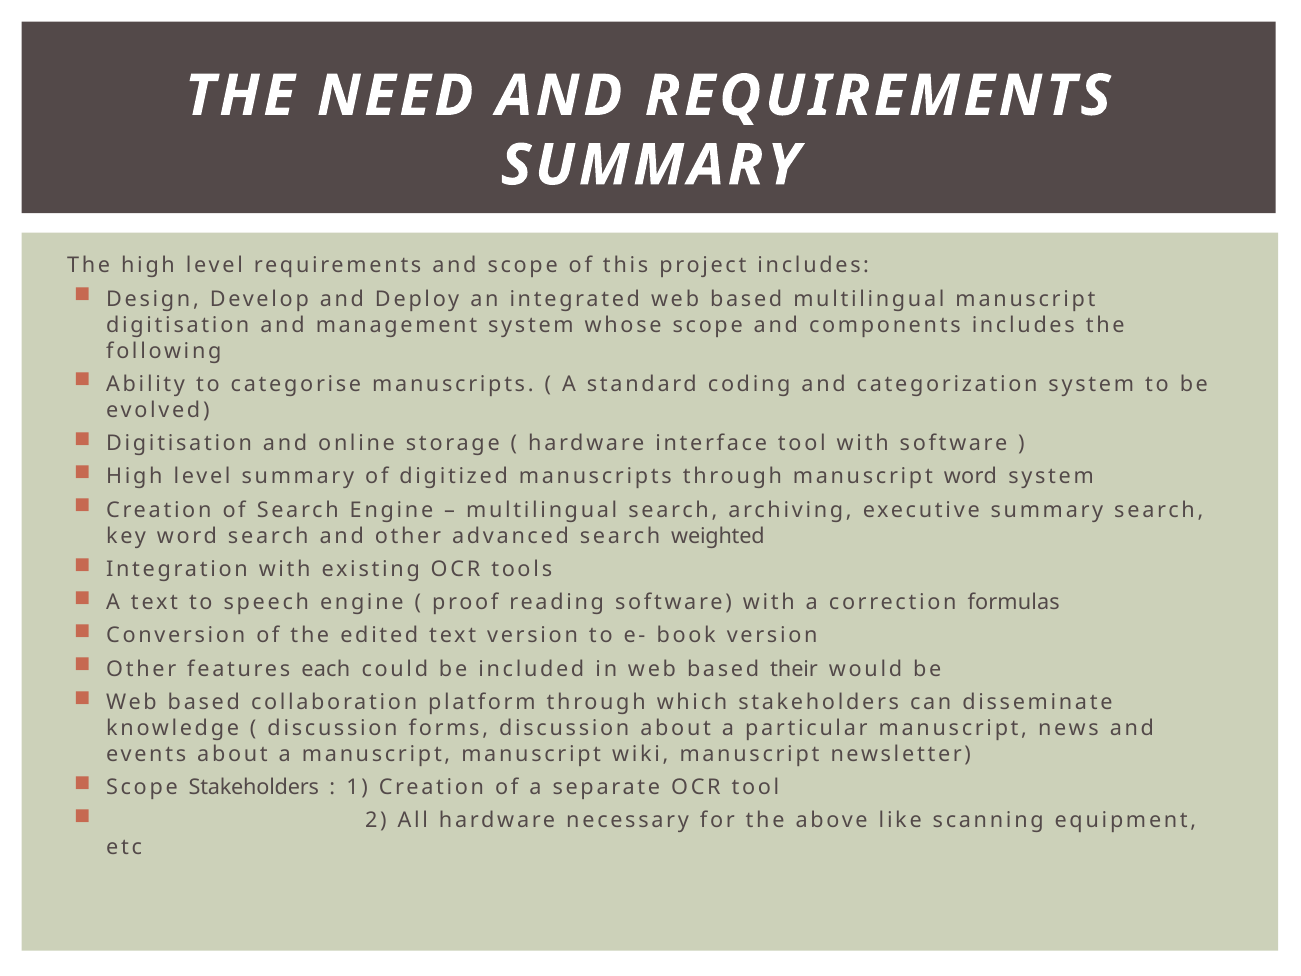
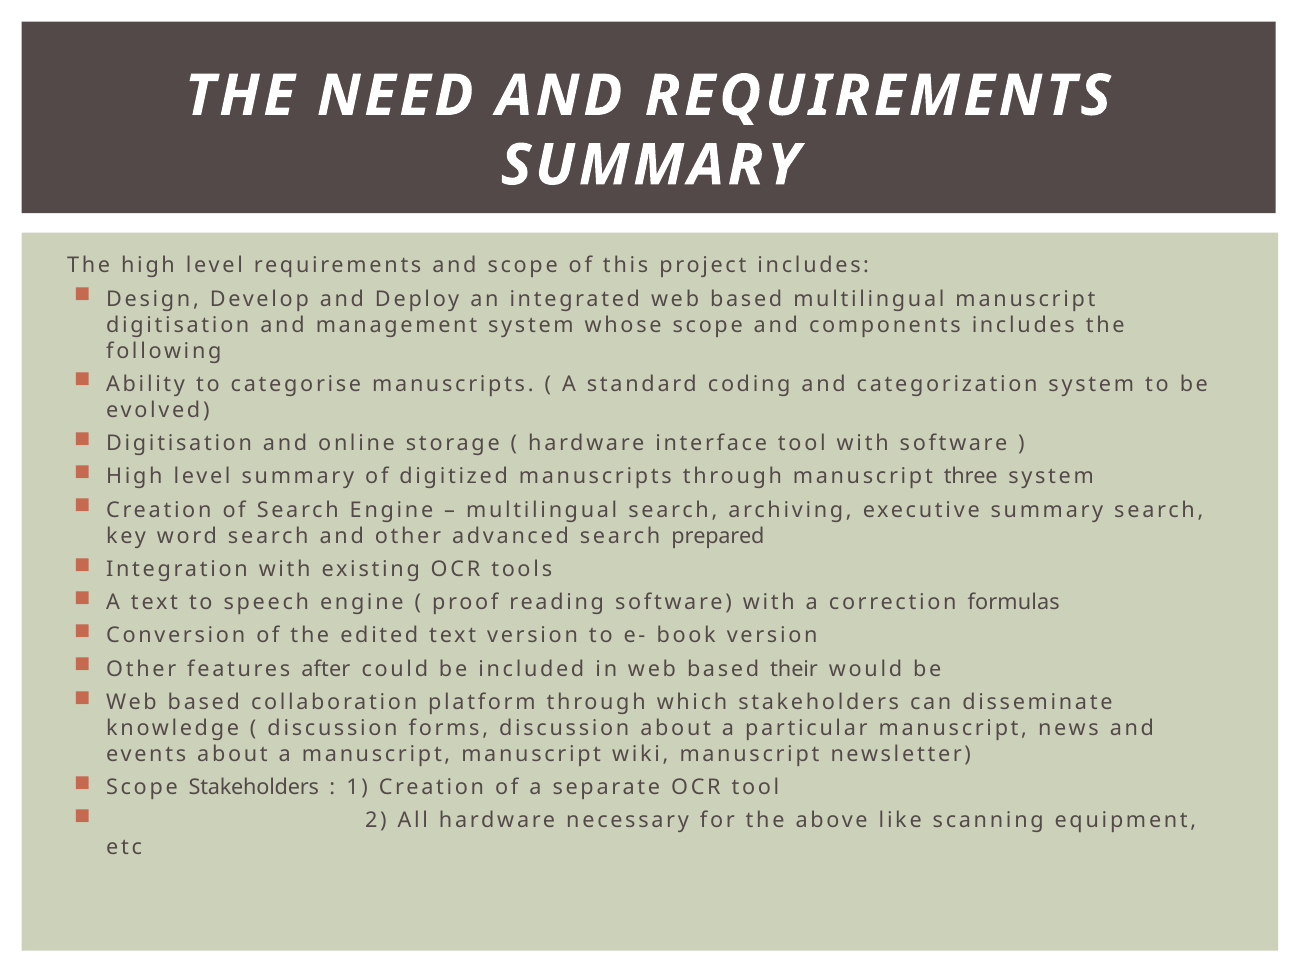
manuscript word: word -> three (971, 477)
weighted: weighted -> prepared (718, 536)
each: each -> after (326, 669)
